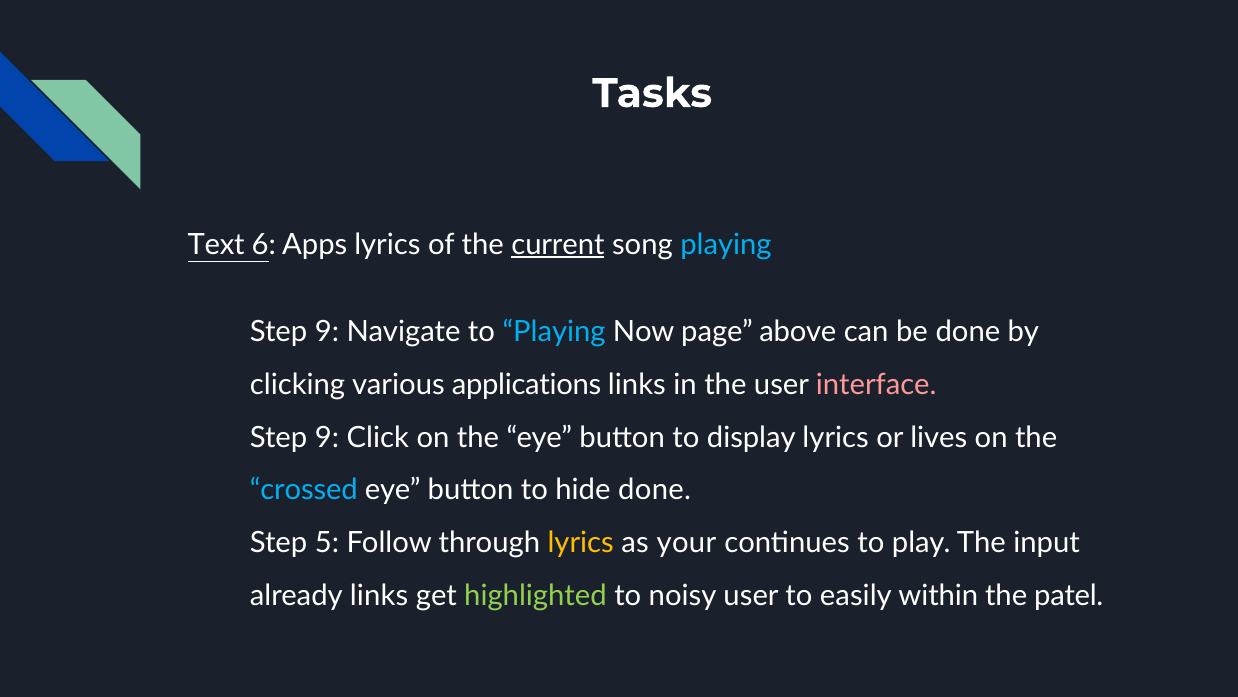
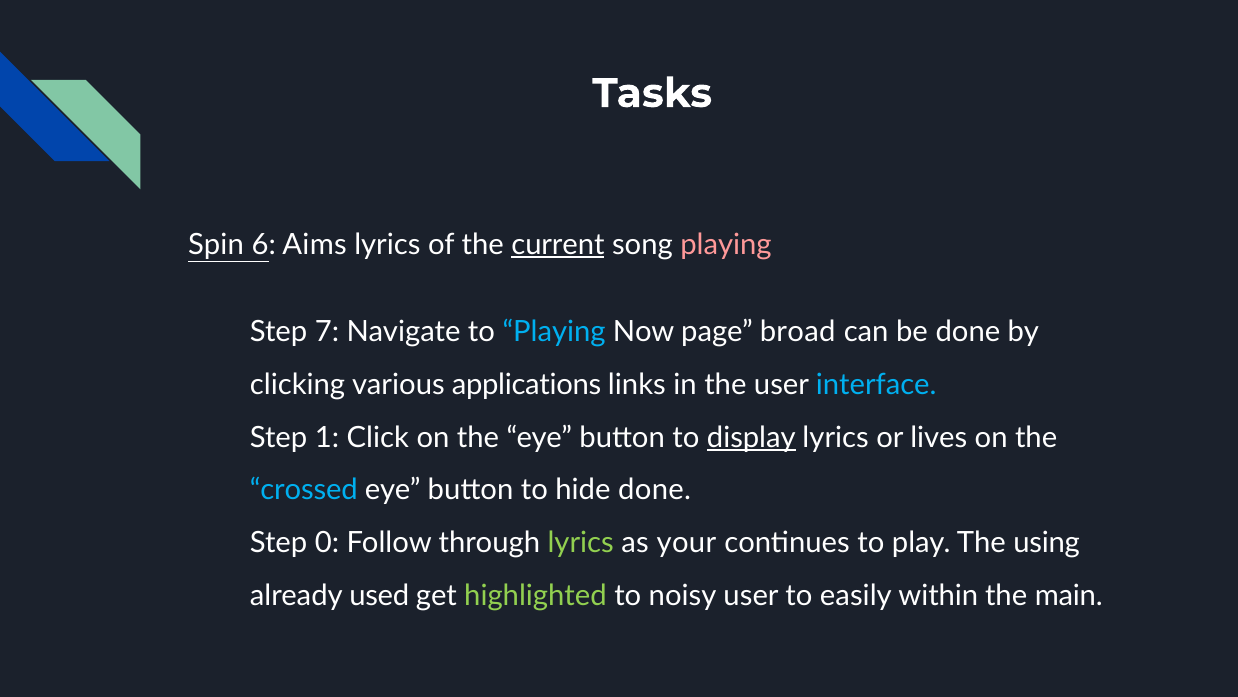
Text: Text -> Spin (216, 244)
Apps: Apps -> Aims (315, 244)
playing colour: light blue -> pink (726, 244)
9: 9 -> 7 (327, 332)
above: above -> broad (798, 332)
interface colour: pink -> light blue (876, 385)
9: 9 -> 1 (327, 437)
display underline: none -> present (751, 437)
5: 5 -> 0 (327, 542)
lyrics colour: yellow -> light green (581, 542)
input: input -> using (1047, 542)
already links: links -> used (379, 595)
patel: patel -> main (1069, 595)
